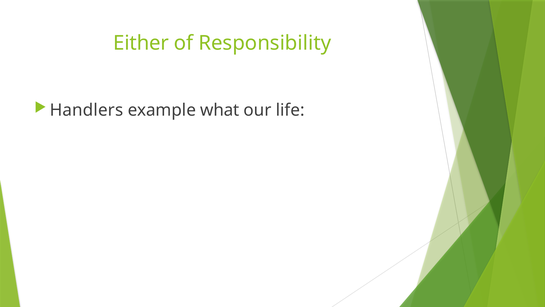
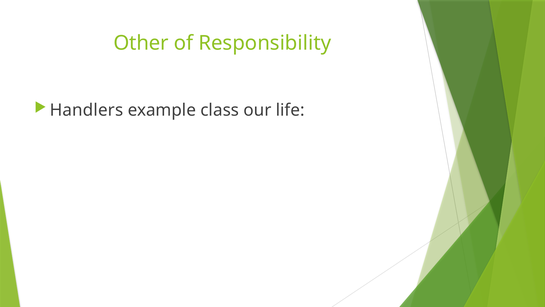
Either: Either -> Other (141, 43)
what: what -> class (220, 110)
